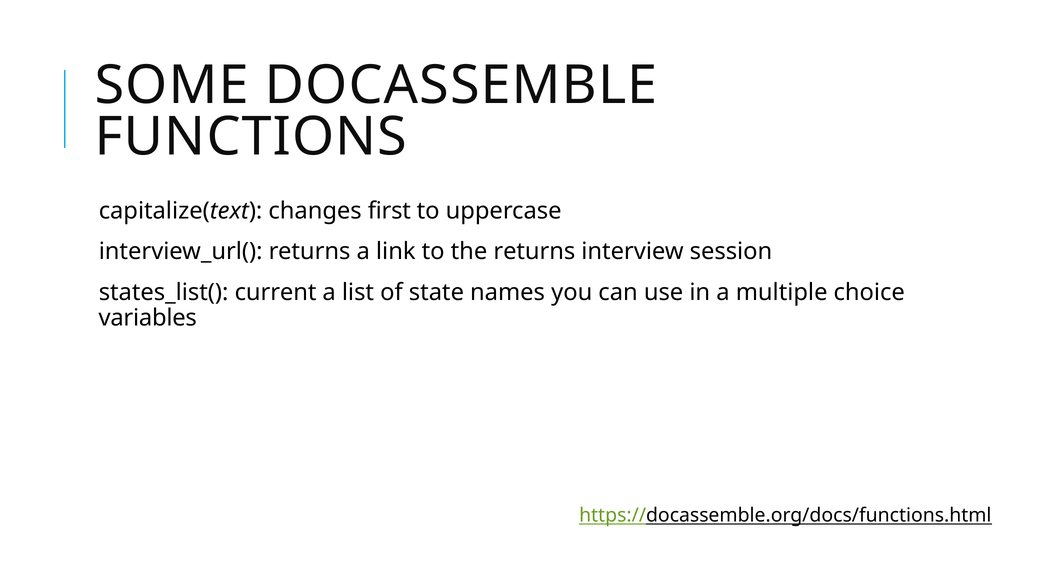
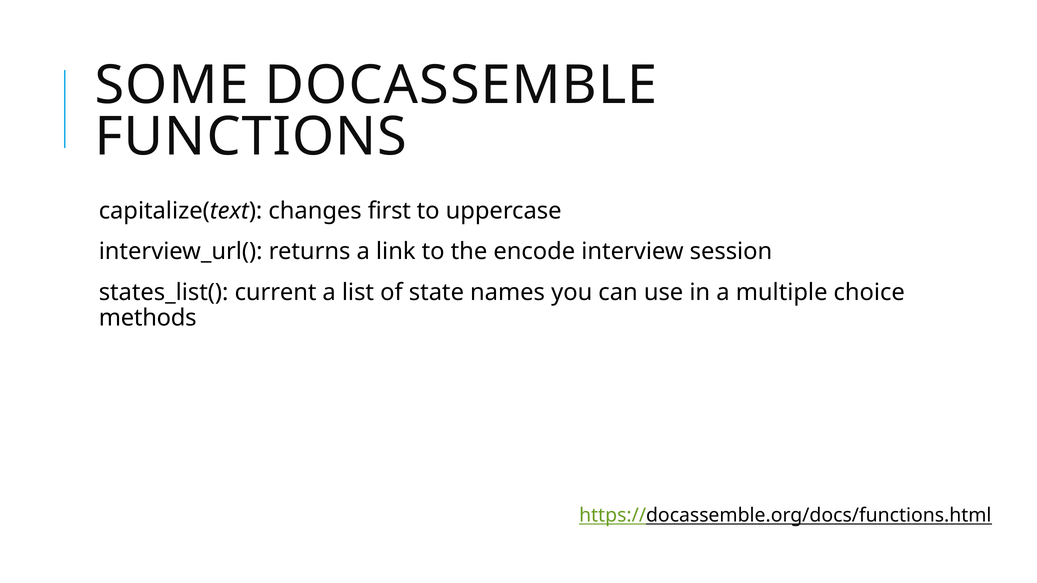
the returns: returns -> encode (534, 252)
variables: variables -> methods (148, 318)
